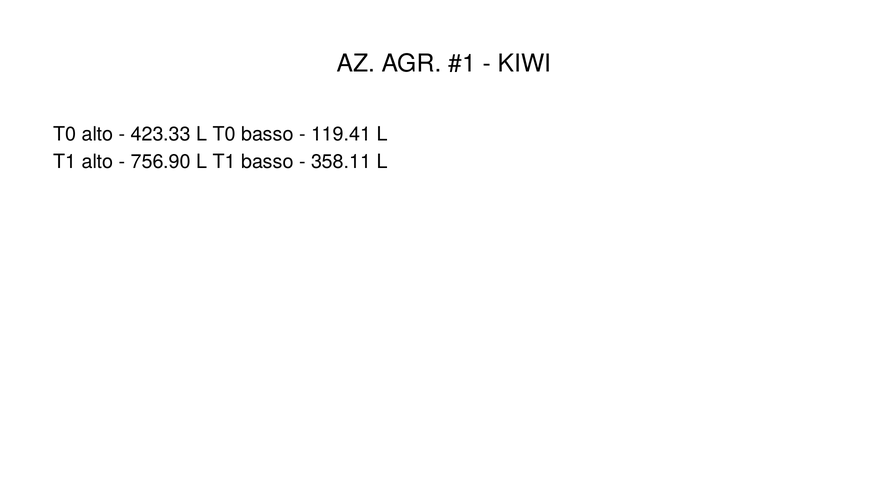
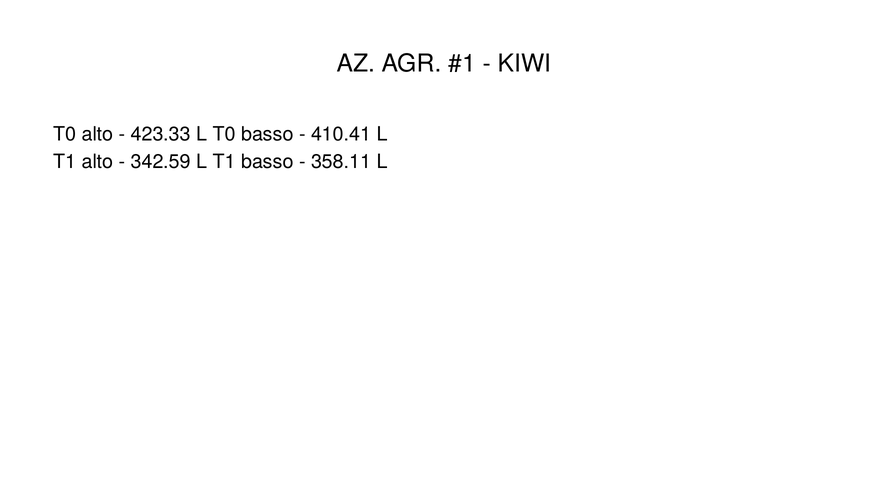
119.41: 119.41 -> 410.41 (341, 134)
756.90: 756.90 -> 342.59 (161, 162)
